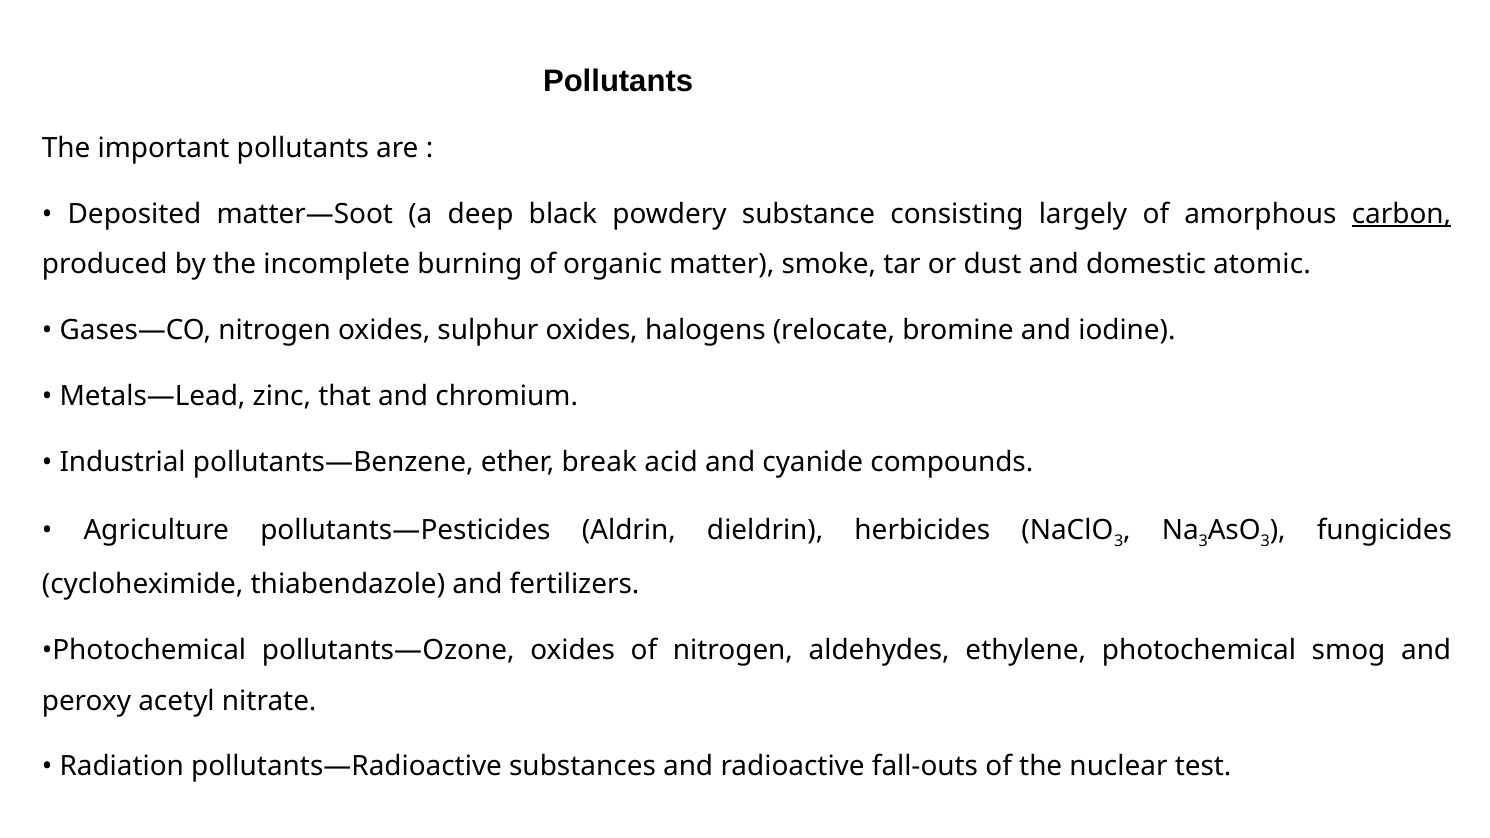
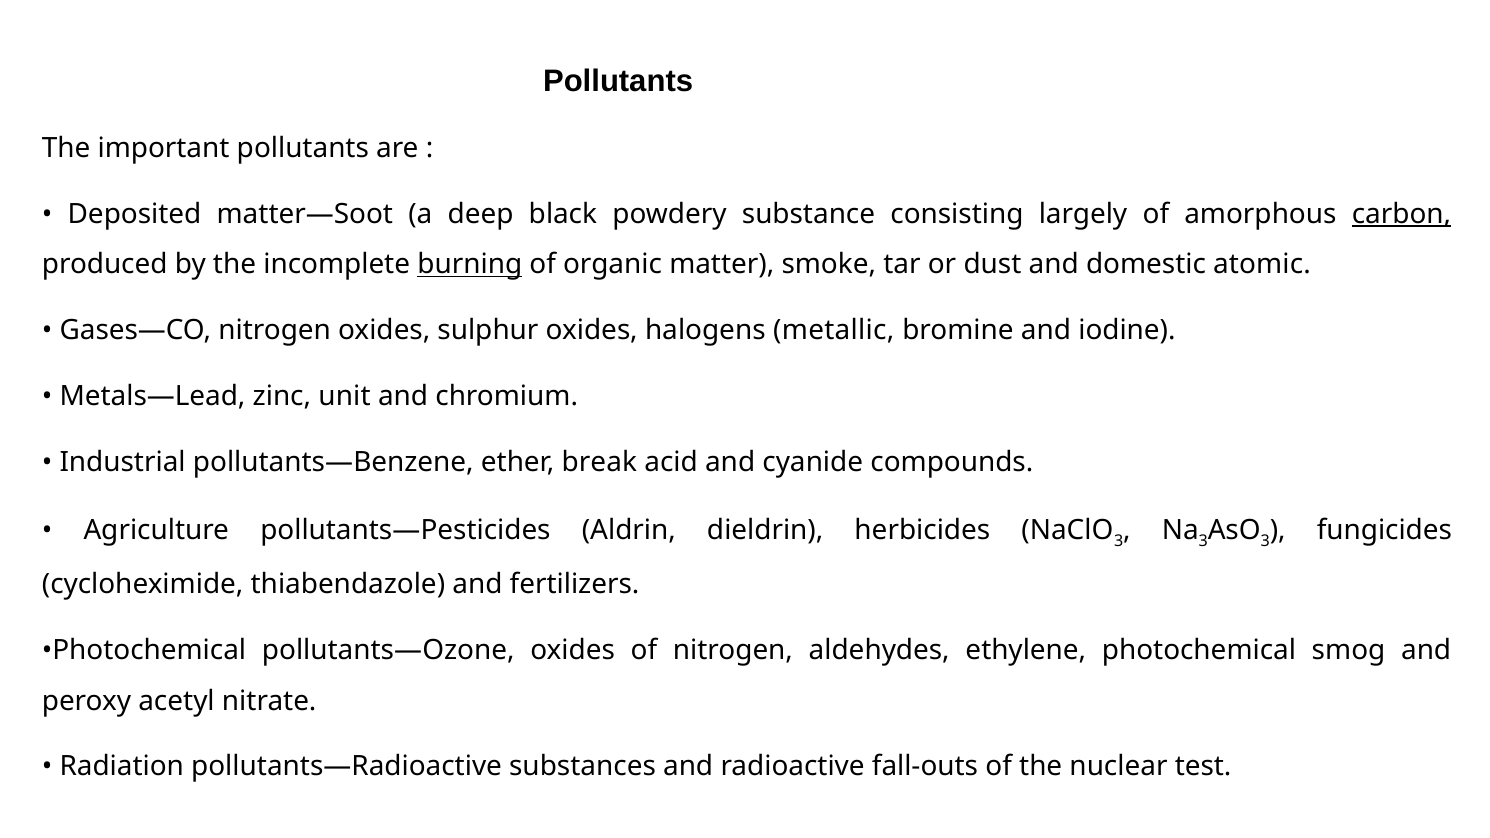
burning underline: none -> present (470, 264)
relocate: relocate -> metallic (834, 330)
that: that -> unit (344, 396)
